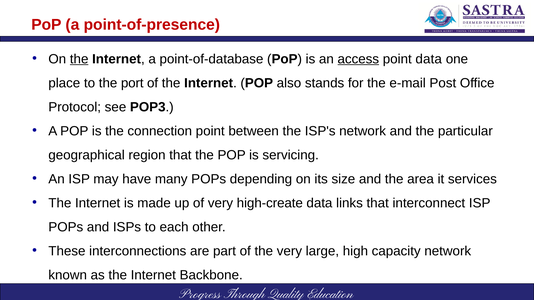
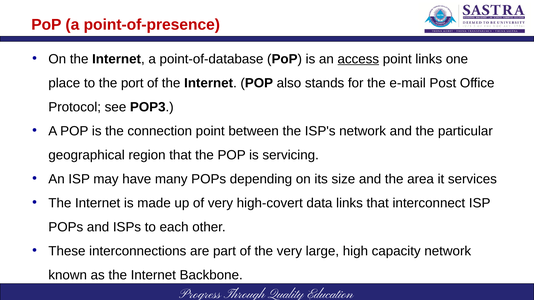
the underline: present -> none (79, 59)
point data: data -> links (429, 59)
high-create: high-create -> high-covert (270, 203)
